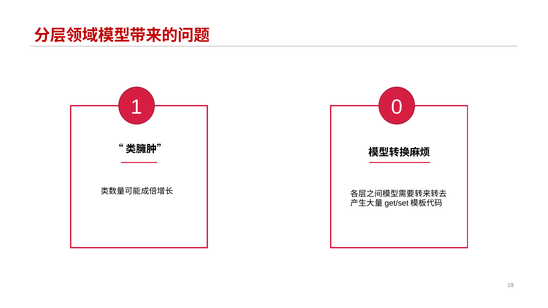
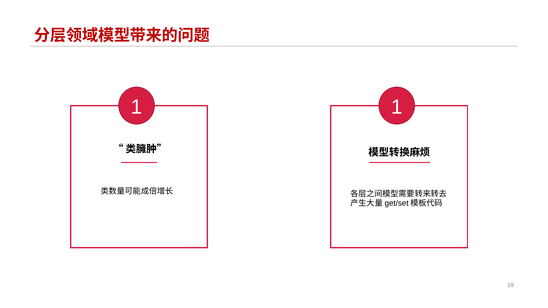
1 0: 0 -> 1 (397, 107)
